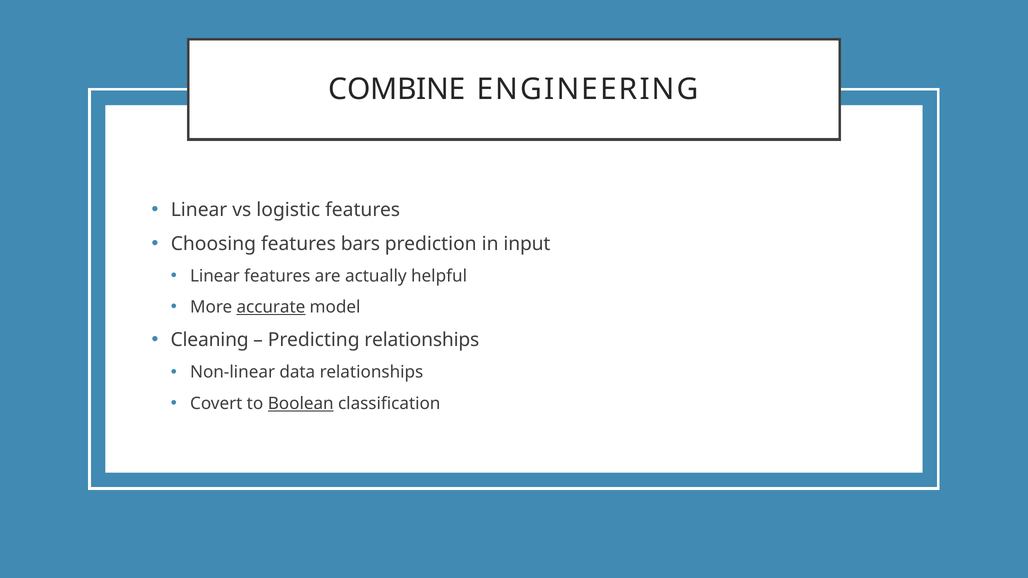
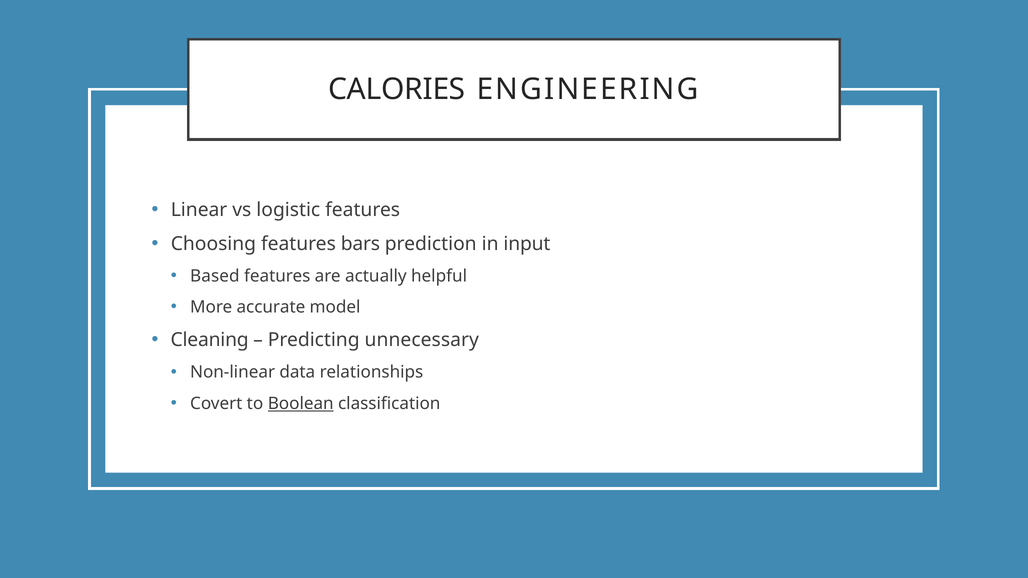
COMBINE: COMBINE -> CALORIES (397, 89)
Linear: Linear -> Based (215, 276)
accurate underline: present -> none (271, 307)
Predicting relationships: relationships -> unnecessary (422, 340)
